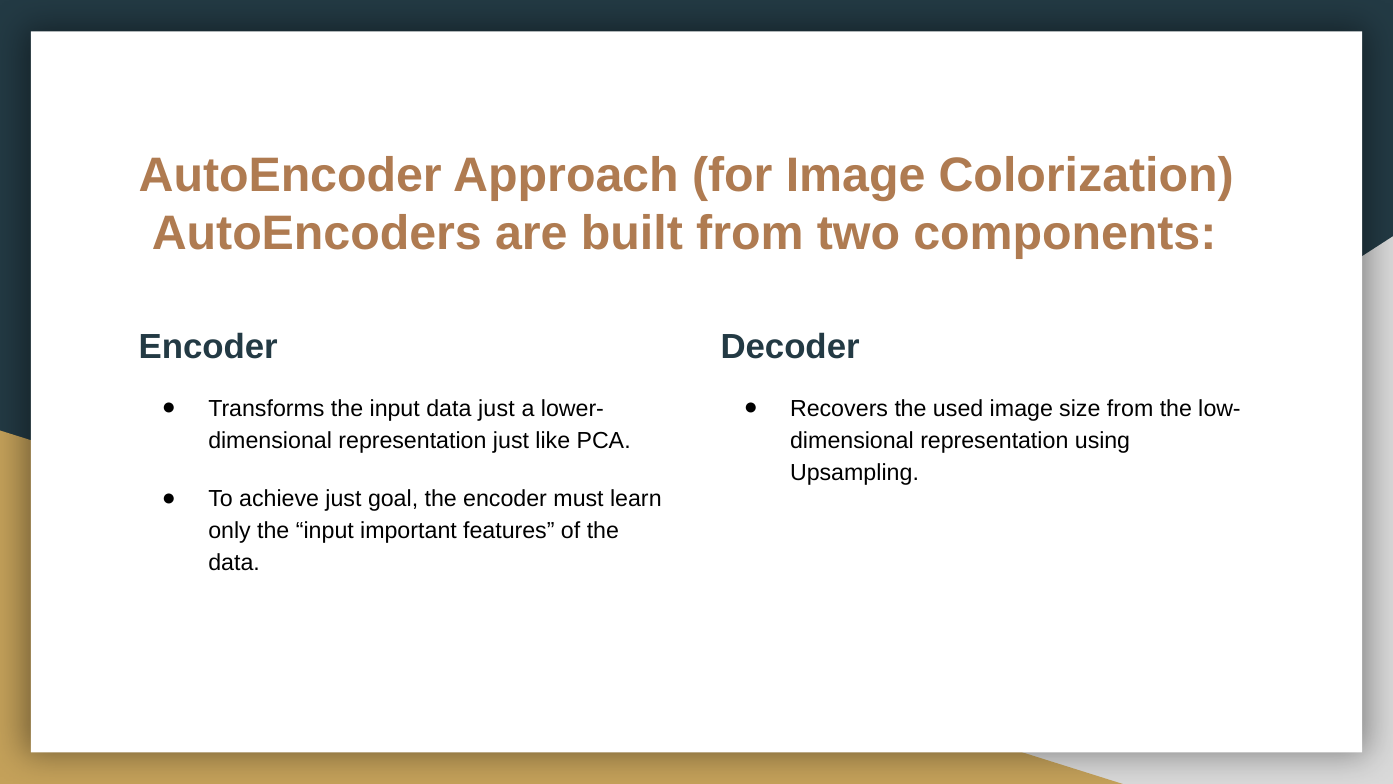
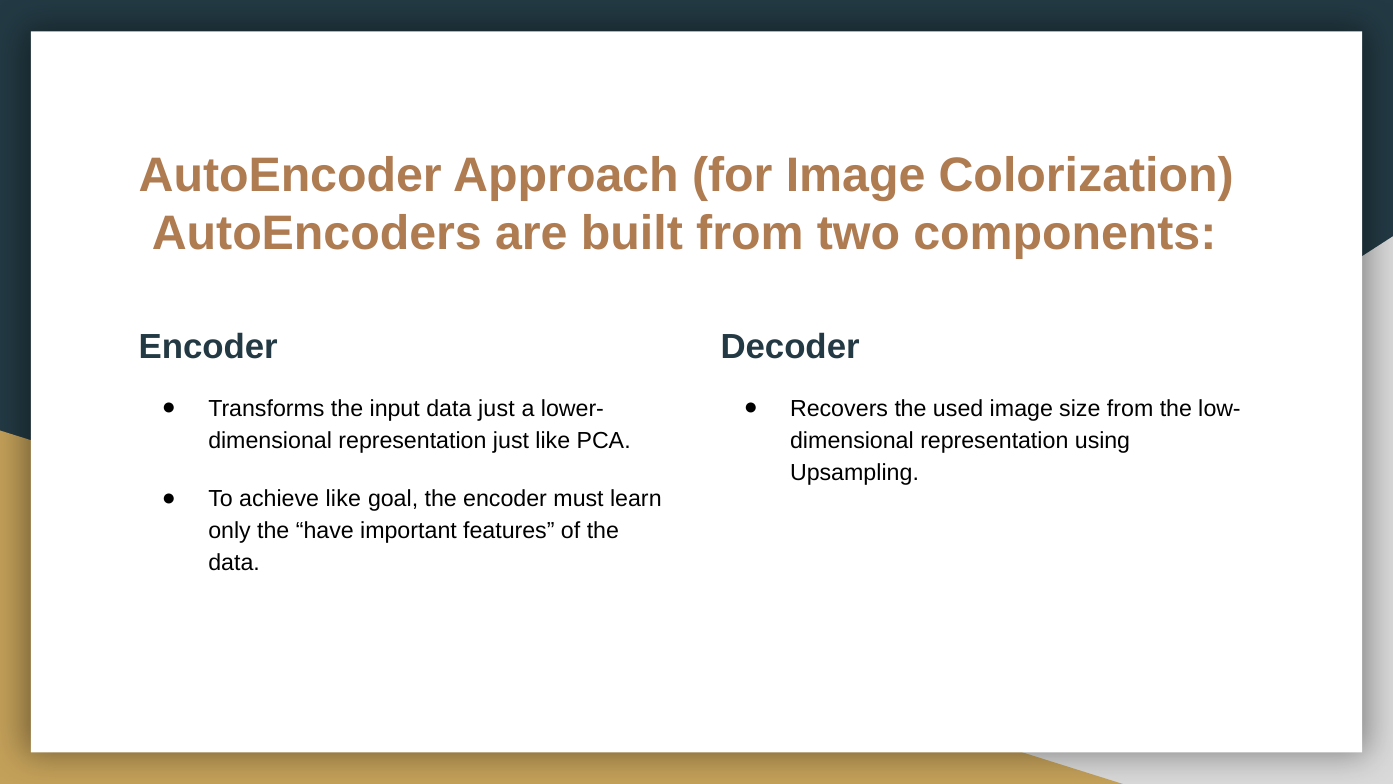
achieve just: just -> like (343, 499)
only the input: input -> have (325, 531)
